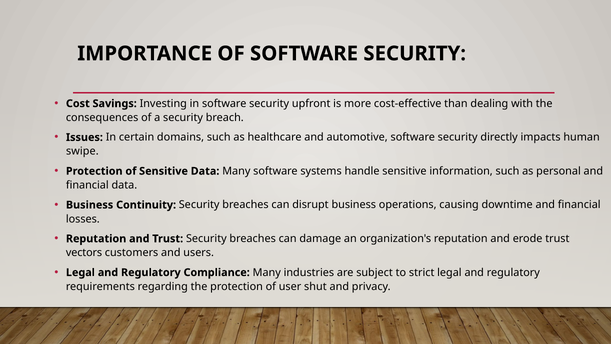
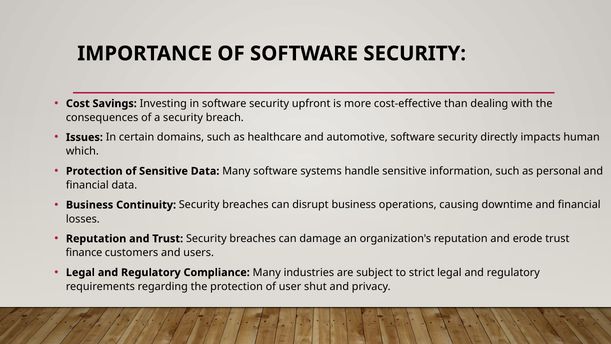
swipe: swipe -> which (82, 151)
vectors: vectors -> finance (84, 253)
